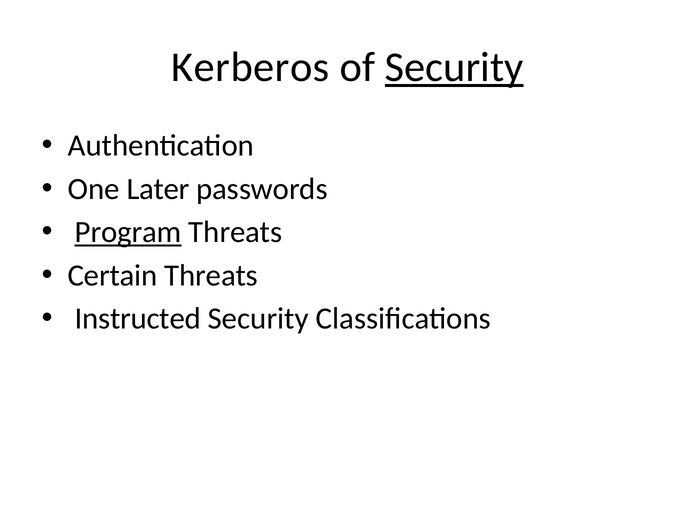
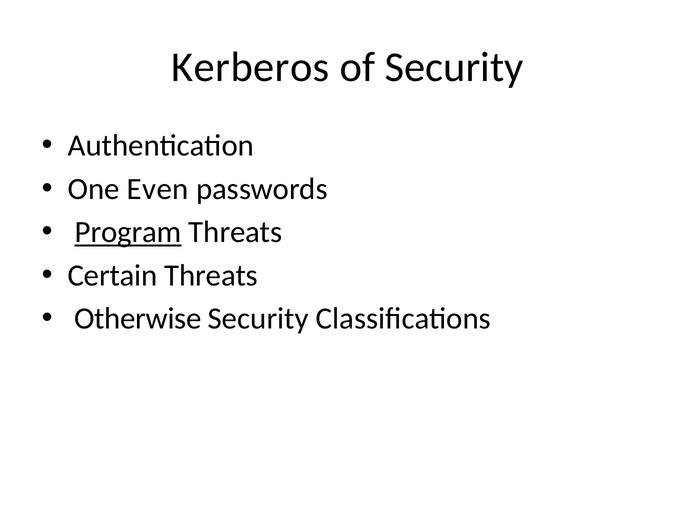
Security underline: present -> none (454, 67)
Later: Later -> Even (158, 189)
Instructed: Instructed -> Otherwise (138, 319)
